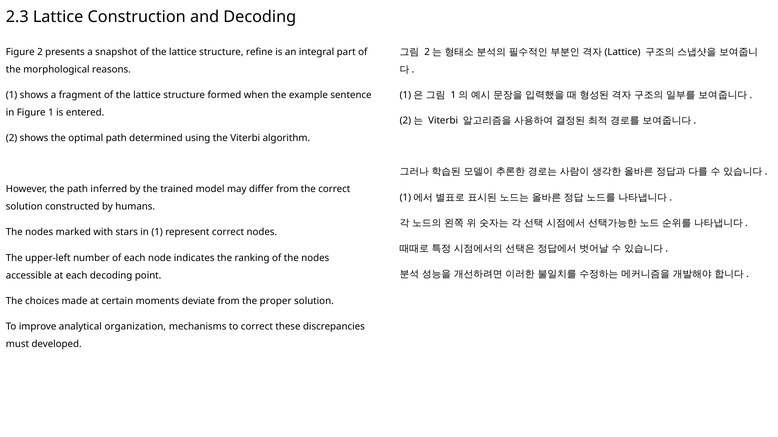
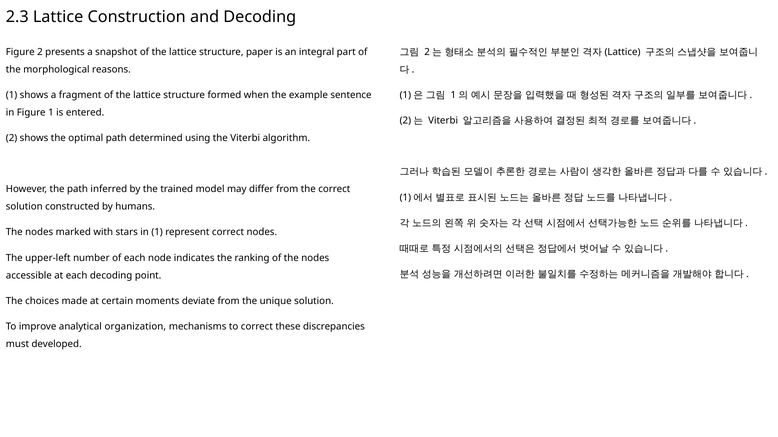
refine: refine -> paper (259, 52)
proper: proper -> unique (276, 301)
